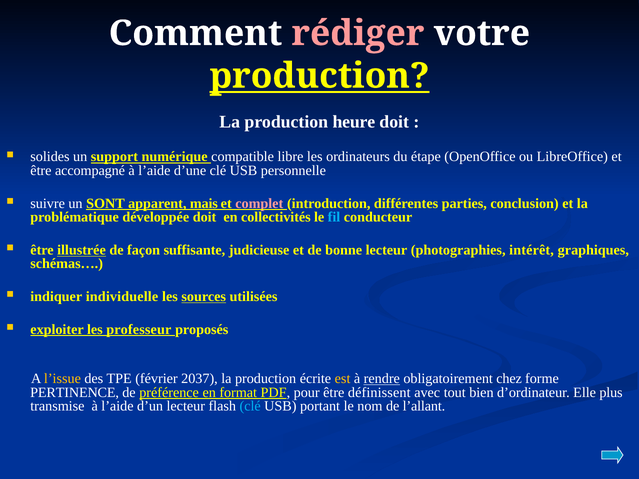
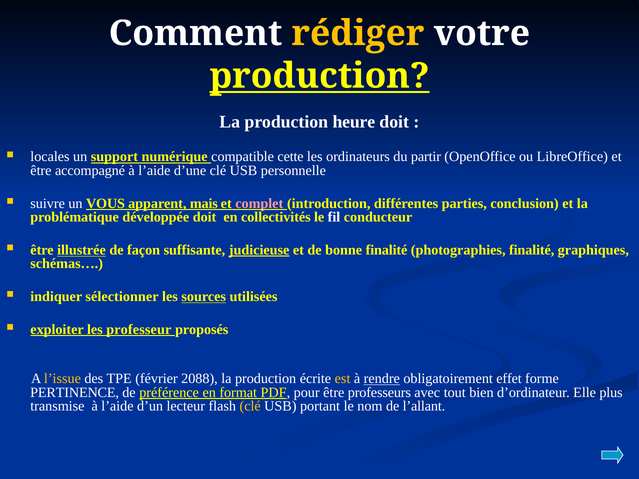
rédiger colour: pink -> yellow (358, 33)
solides: solides -> locales (50, 157)
libre: libre -> cette (291, 157)
étape: étape -> partir (426, 157)
SONT: SONT -> VOUS (106, 203)
fil colour: light blue -> white (334, 217)
judicieuse underline: none -> present (259, 250)
bonne lecteur: lecteur -> finalité (387, 250)
photographies intérêt: intérêt -> finalité (532, 250)
individuelle: individuelle -> sélectionner (122, 297)
2037: 2037 -> 2088 (199, 379)
chez: chez -> effet (509, 379)
définissent: définissent -> professeurs (379, 393)
clé colour: light blue -> yellow (250, 406)
